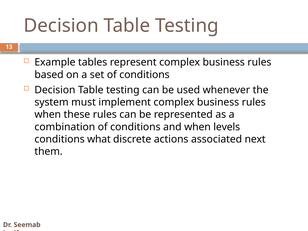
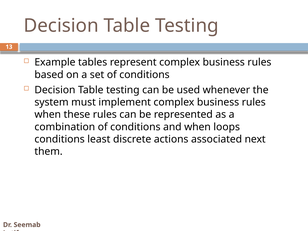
levels: levels -> loops (227, 127)
what: what -> least (99, 139)
